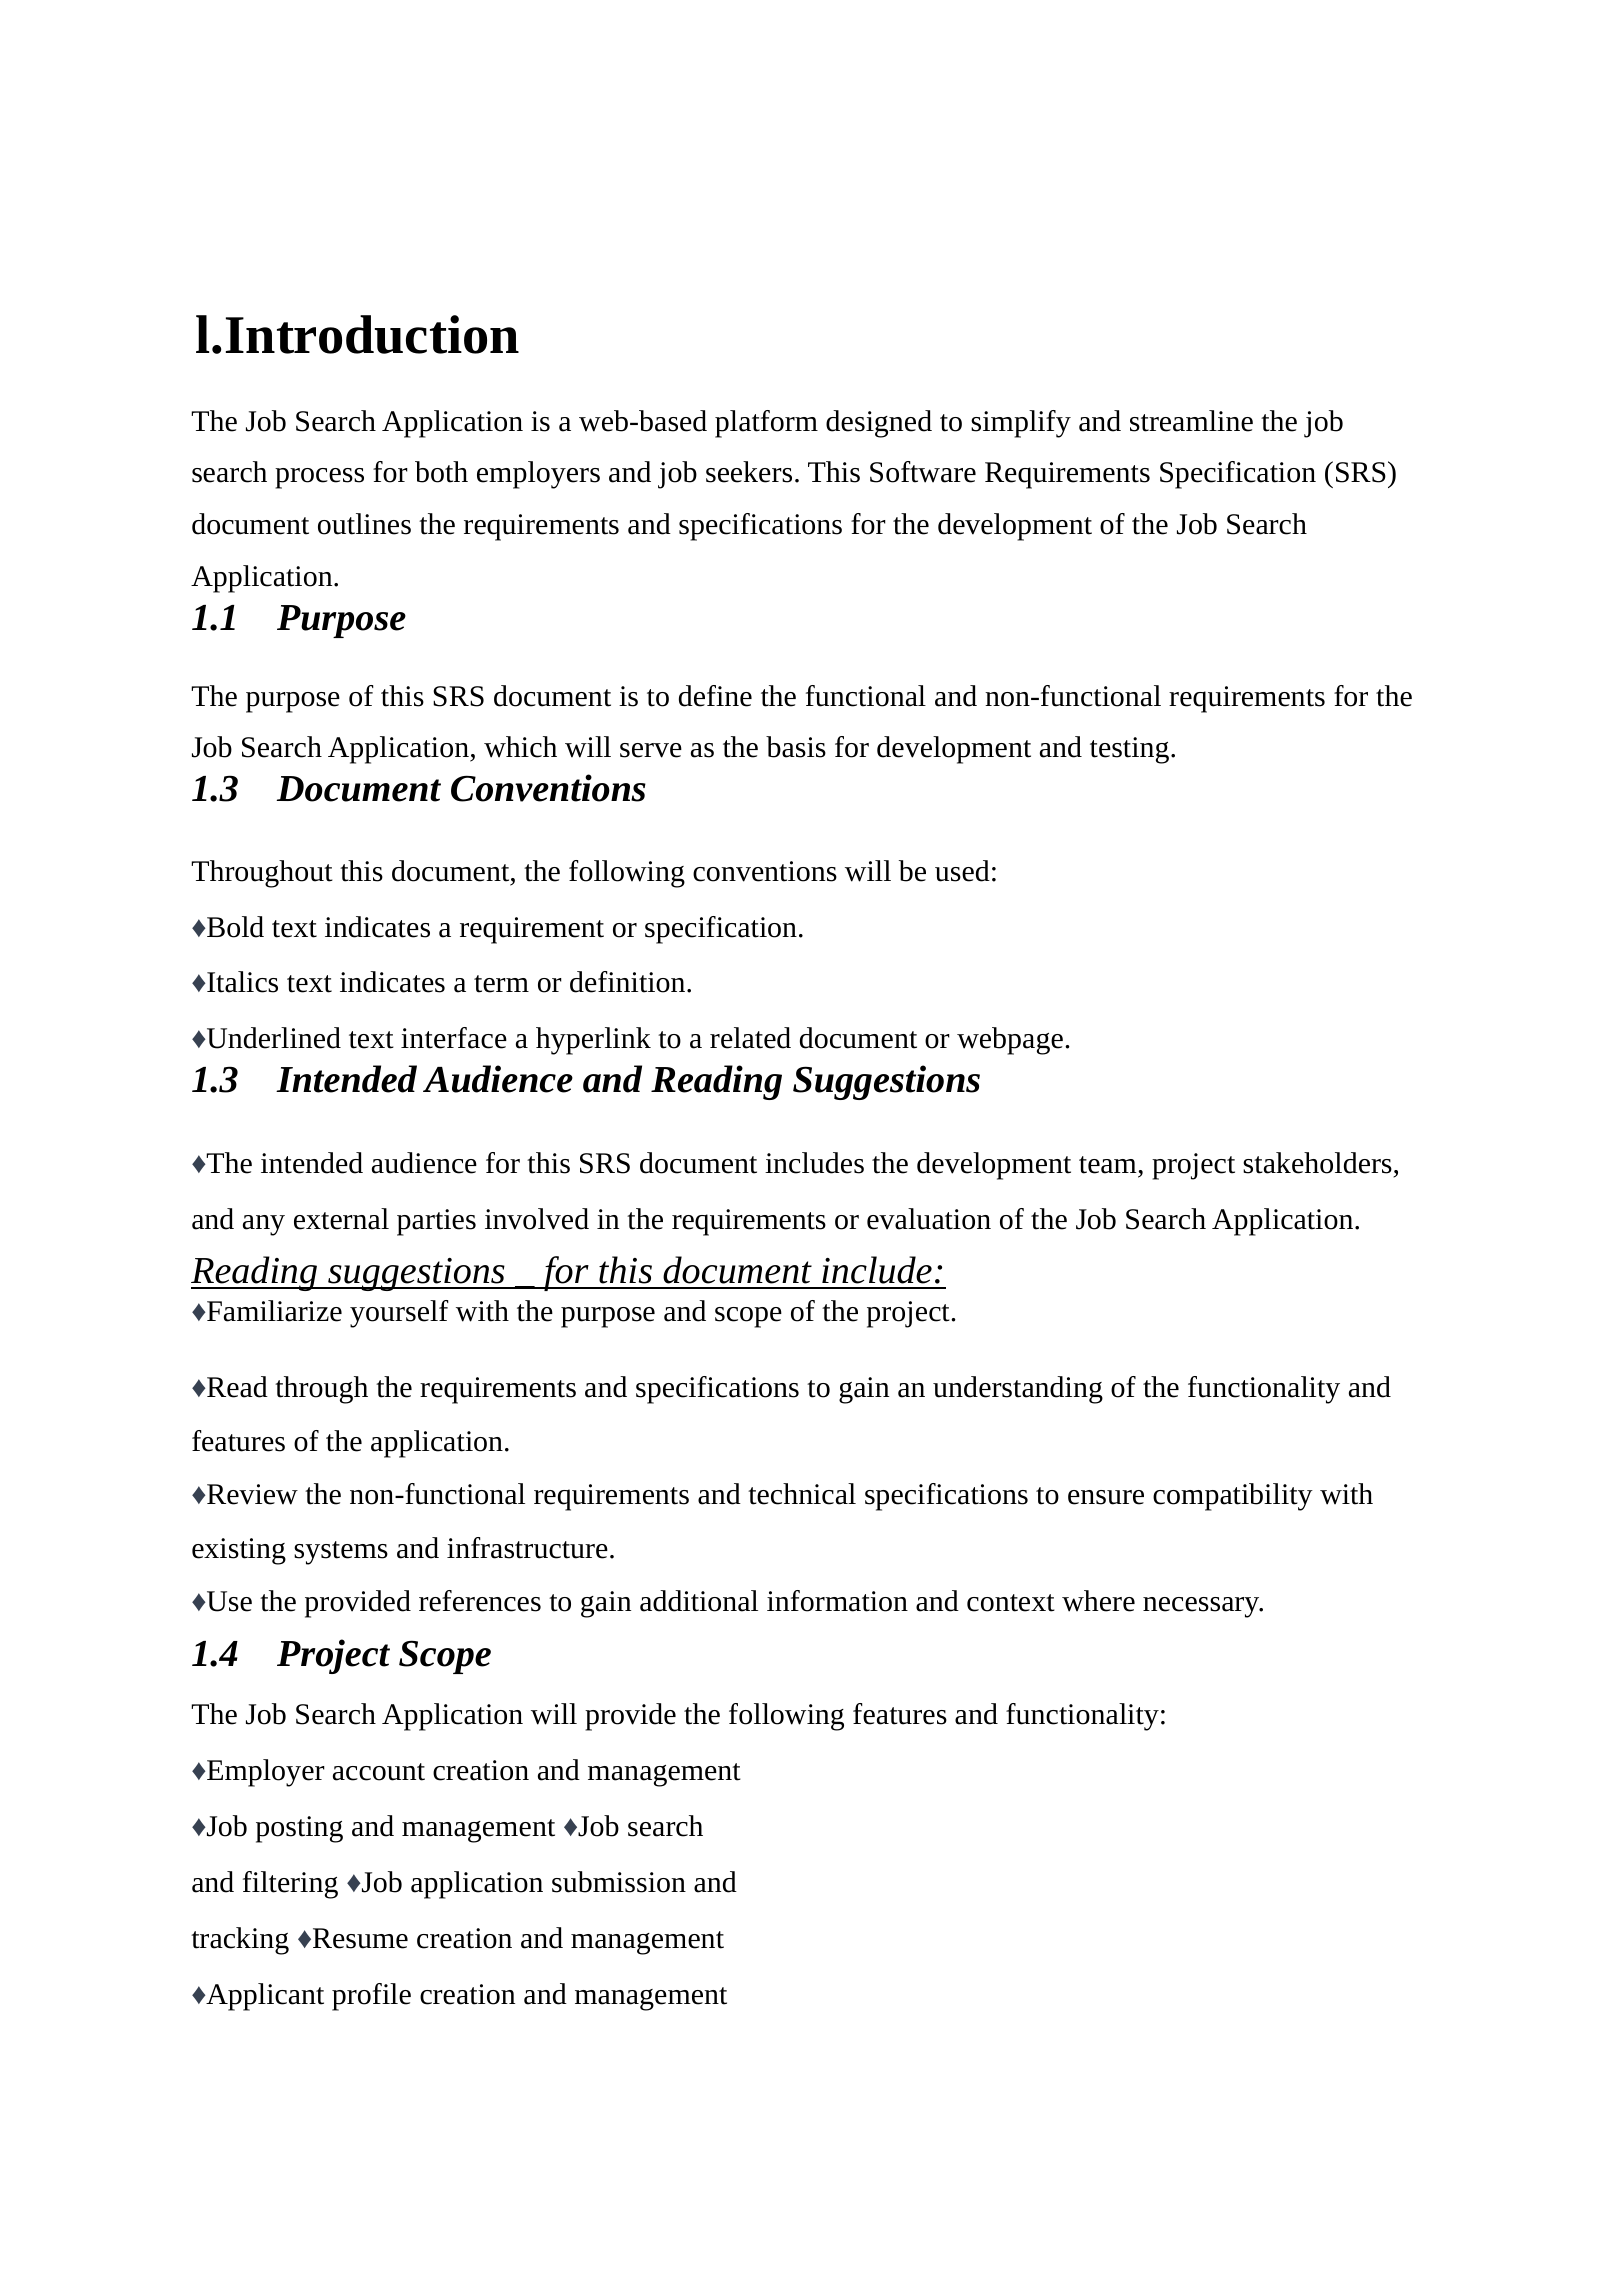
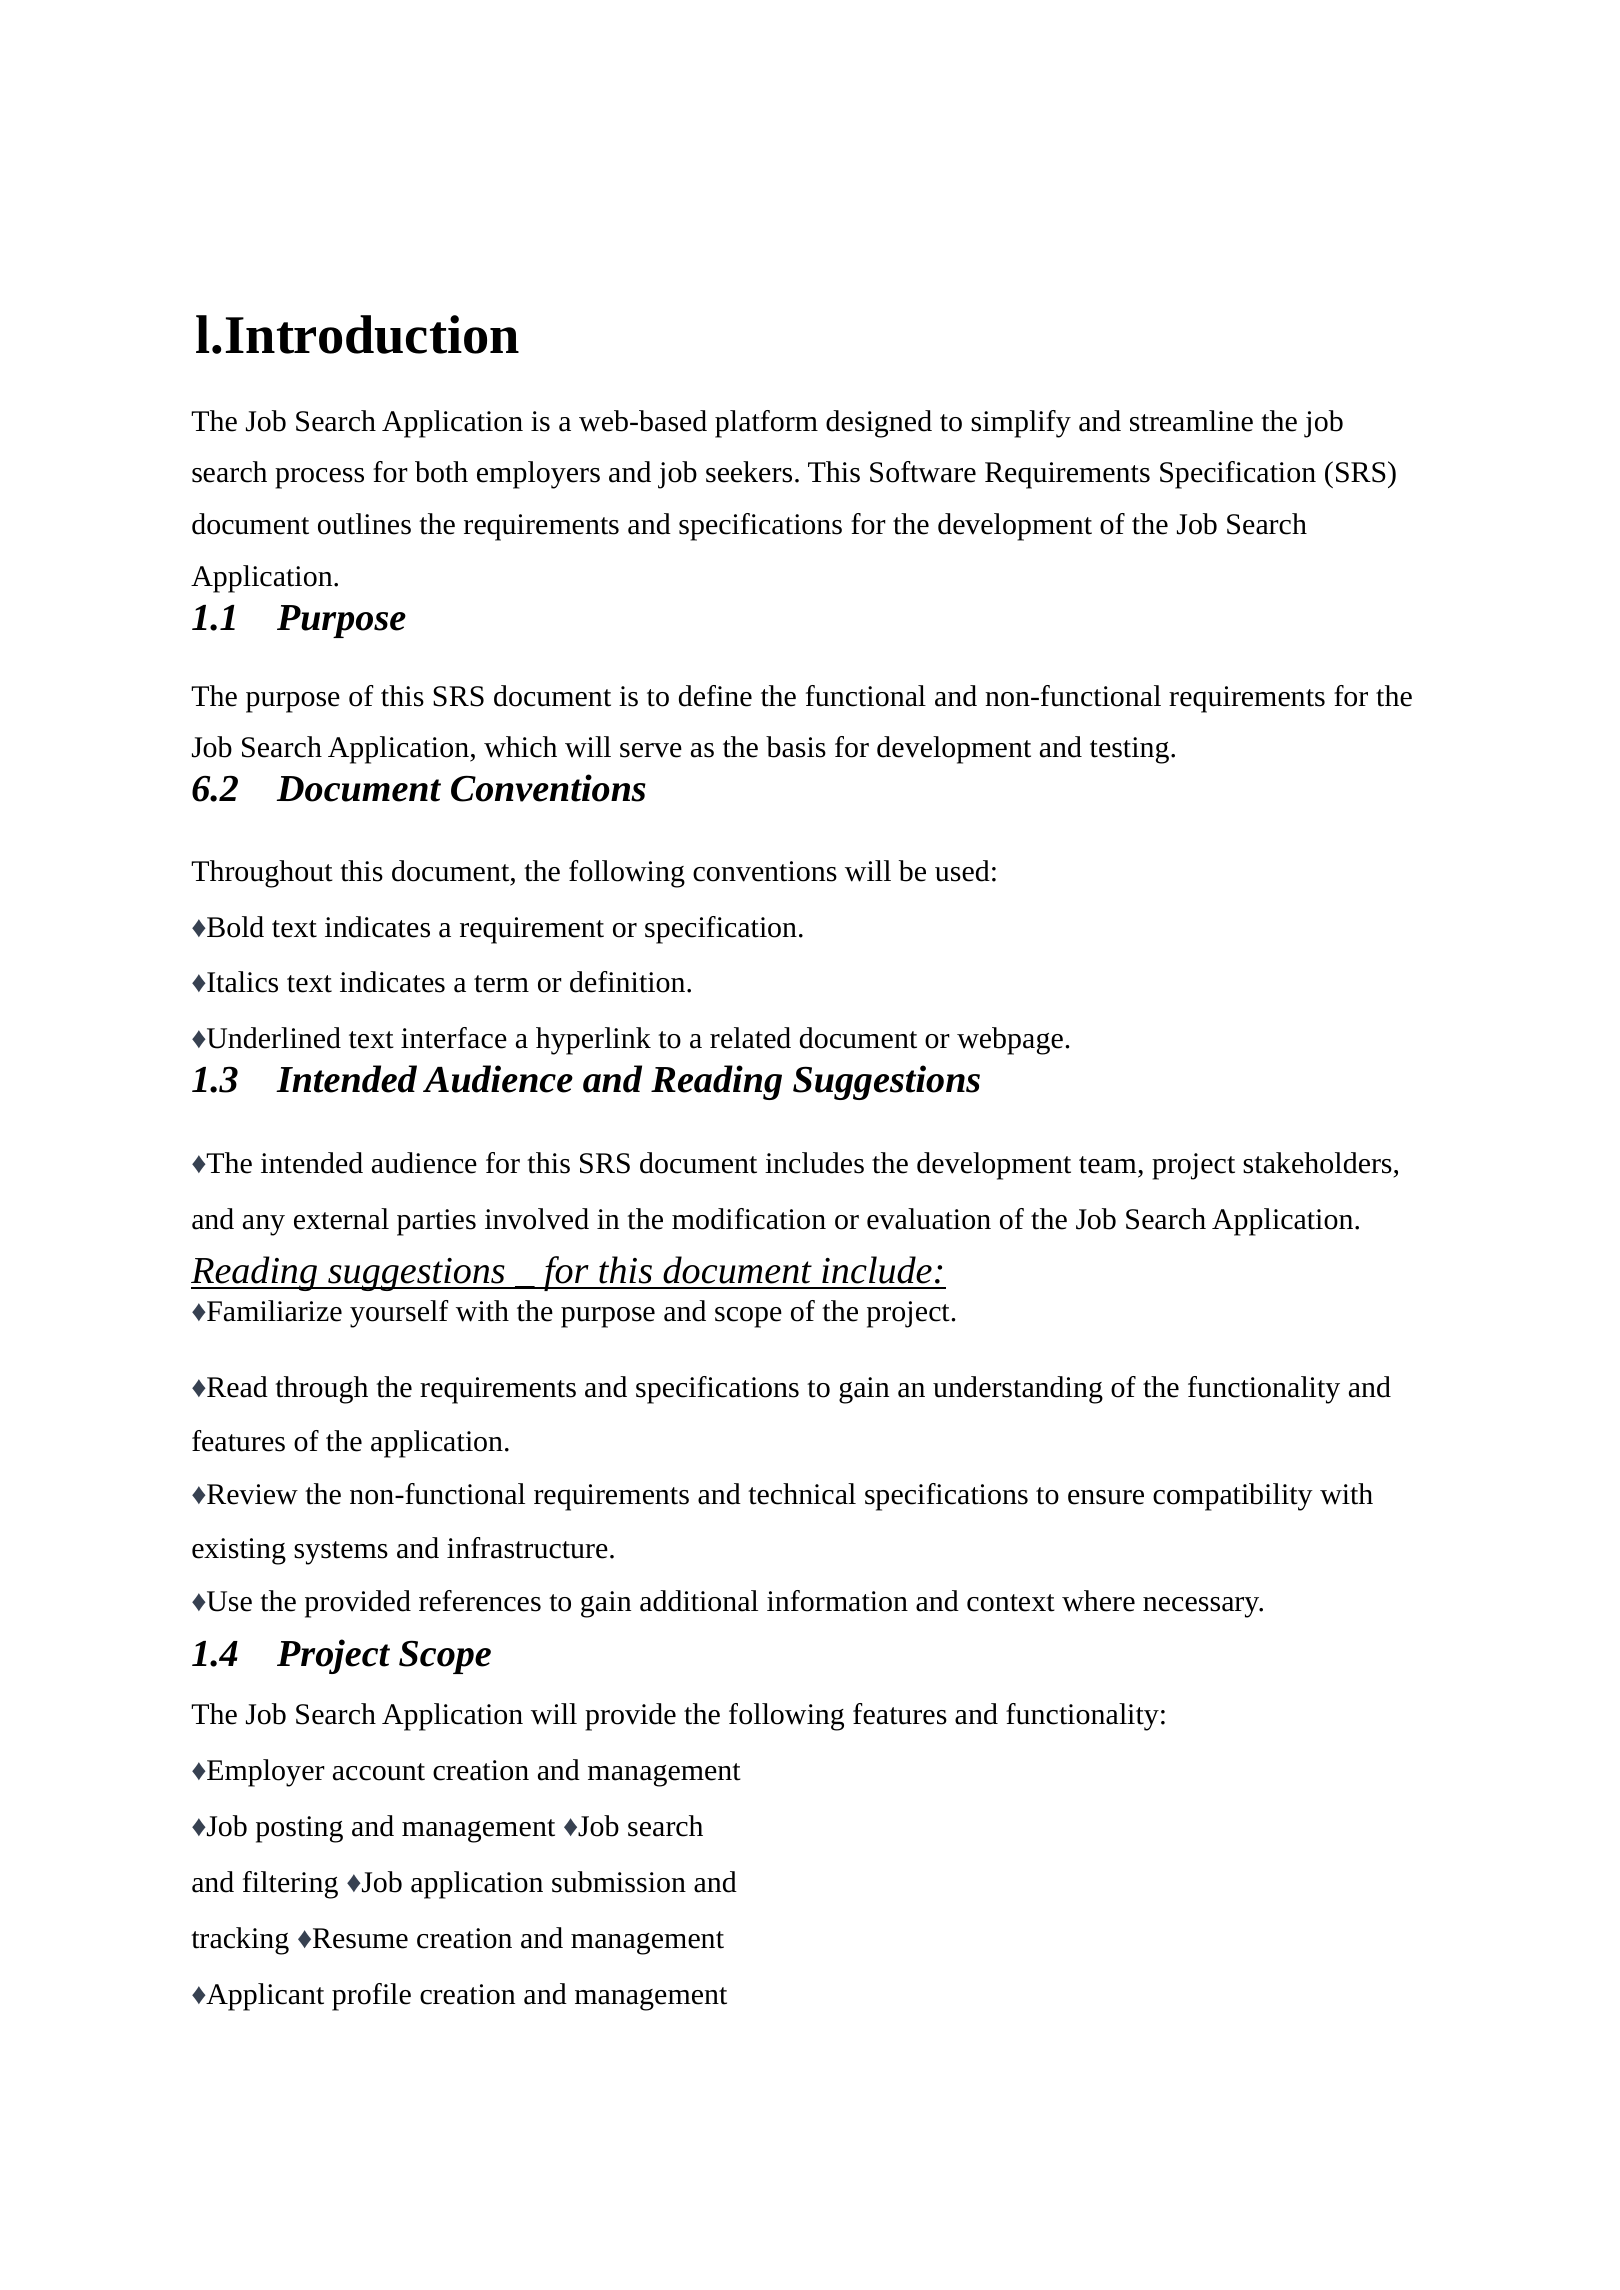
1.3: 1.3 -> 6.2 (215, 789)
in the requirements: requirements -> modification (749, 1220)
